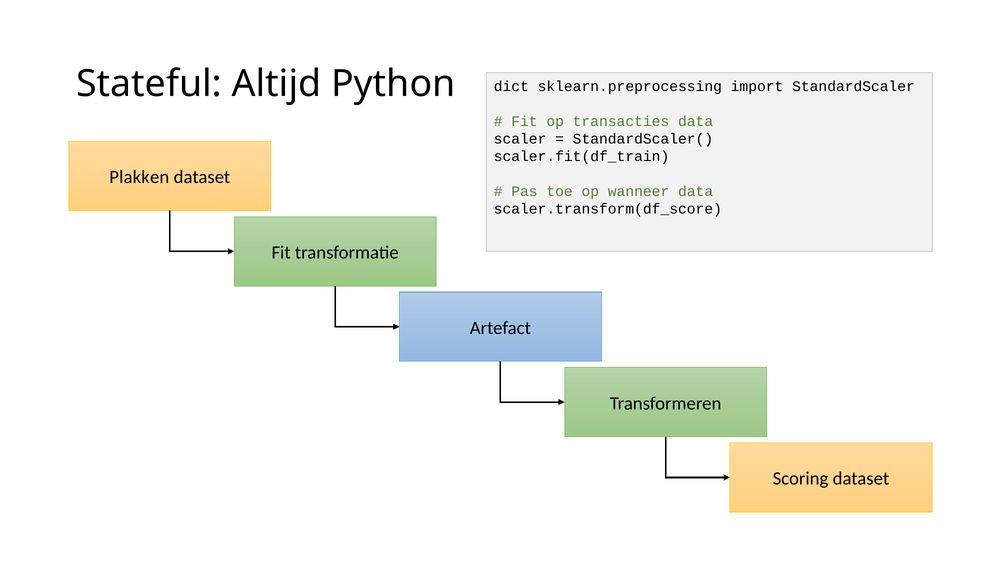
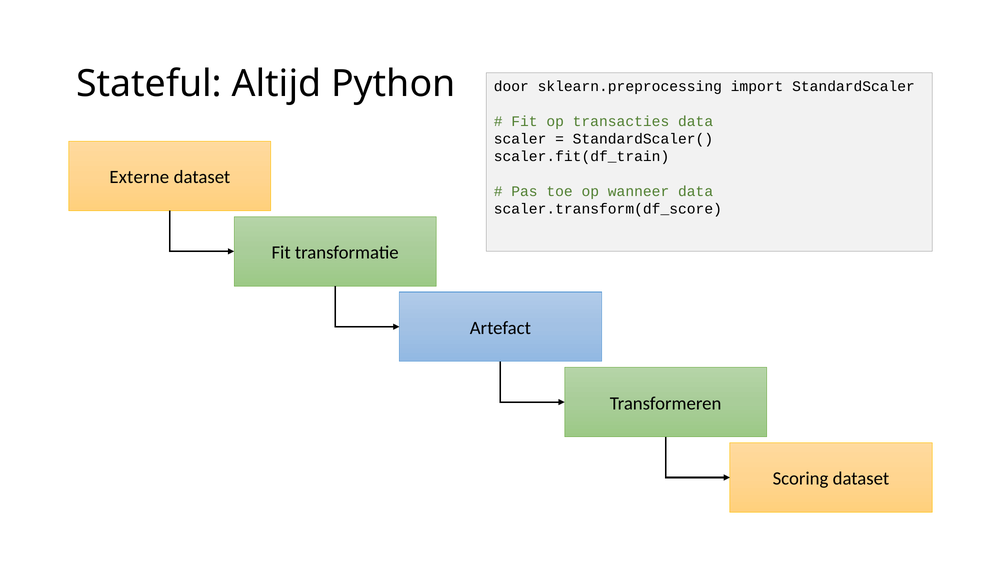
dict: dict -> door (511, 86)
Plakken: Plakken -> Externe (139, 177)
